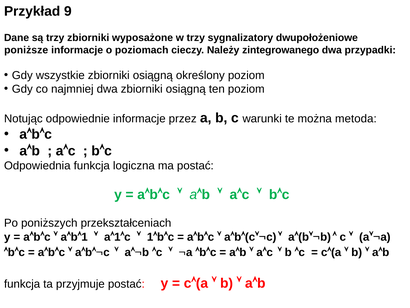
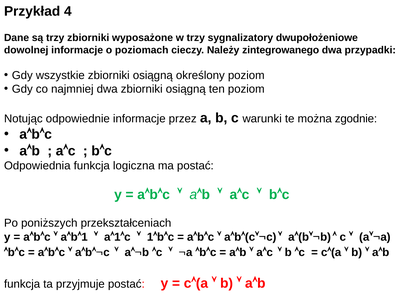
9: 9 -> 4 (68, 11)
poniższe: poniższe -> dowolnej (26, 50)
metoda: metoda -> zgodnie (356, 119)
